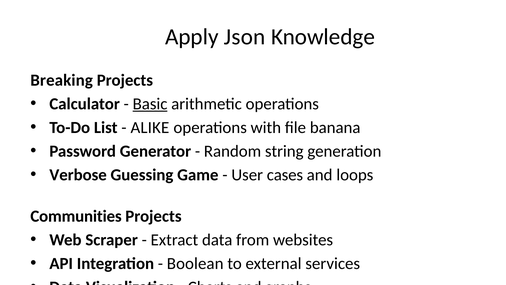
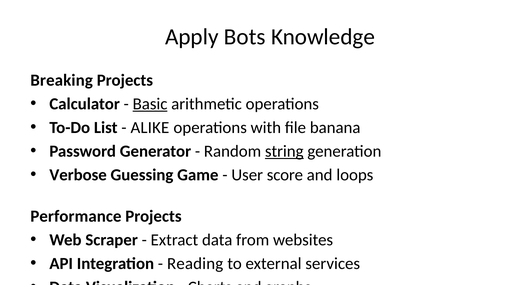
Json: Json -> Bots (245, 37)
string underline: none -> present (284, 151)
cases: cases -> score (285, 175)
Communities: Communities -> Performance (76, 216)
Boolean: Boolean -> Reading (195, 263)
